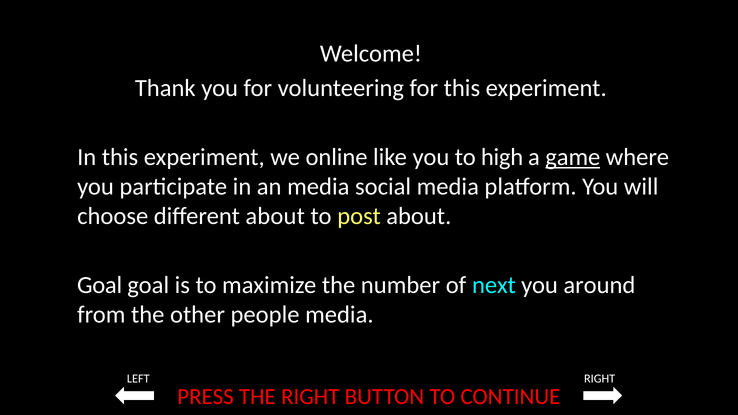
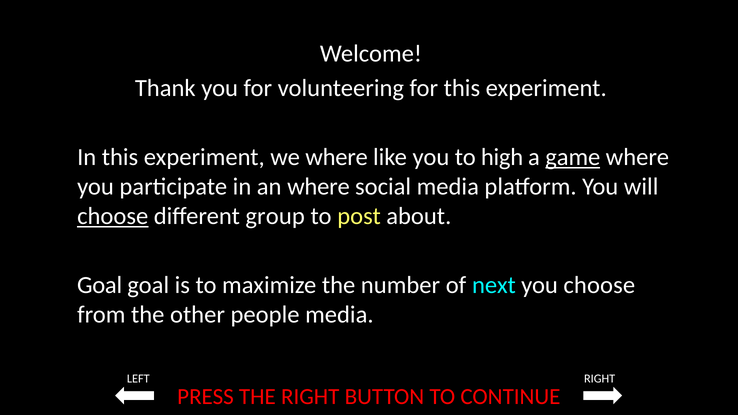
we online: online -> where (337, 157)
an media: media -> where (318, 187)
choose underline: none -> present (113, 216)
different about: about -> group (275, 216)
you around: around -> choose (599, 285)
